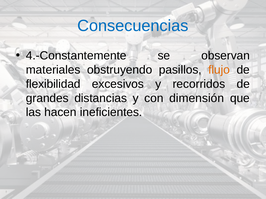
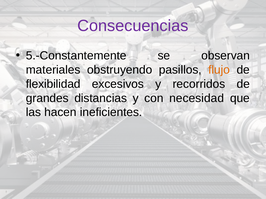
Consecuencias colour: blue -> purple (133, 26)
4.-Constantemente: 4.-Constantemente -> 5.-Constantemente (76, 56)
dimensión: dimensión -> necesidad (197, 98)
